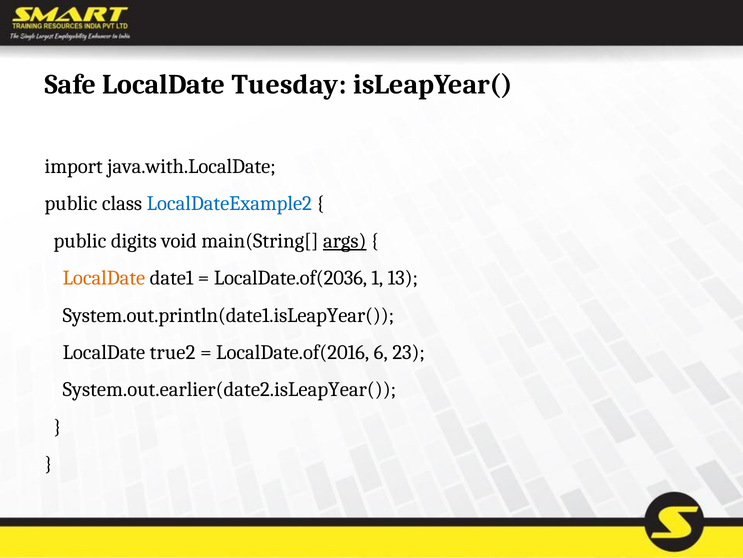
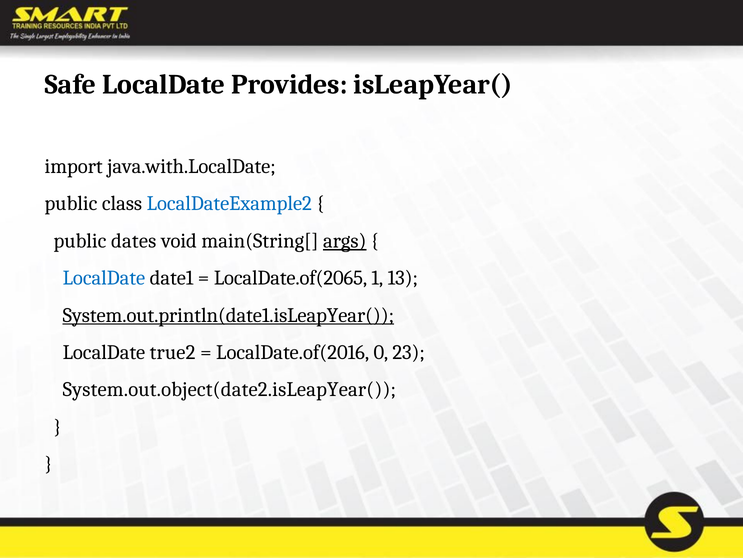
Tuesday: Tuesday -> Provides (289, 84)
digits: digits -> dates (134, 240)
LocalDate colour: orange -> blue (104, 278)
LocalDate.of(2036: LocalDate.of(2036 -> LocalDate.of(2065 (291, 278)
System.out.println(date1.isLeapYear( underline: none -> present (228, 315)
6: 6 -> 0 (381, 352)
System.out.earlier(date2.isLeapYear(: System.out.earlier(date2.isLeapYear( -> System.out.object(date2.isLeapYear( (229, 389)
